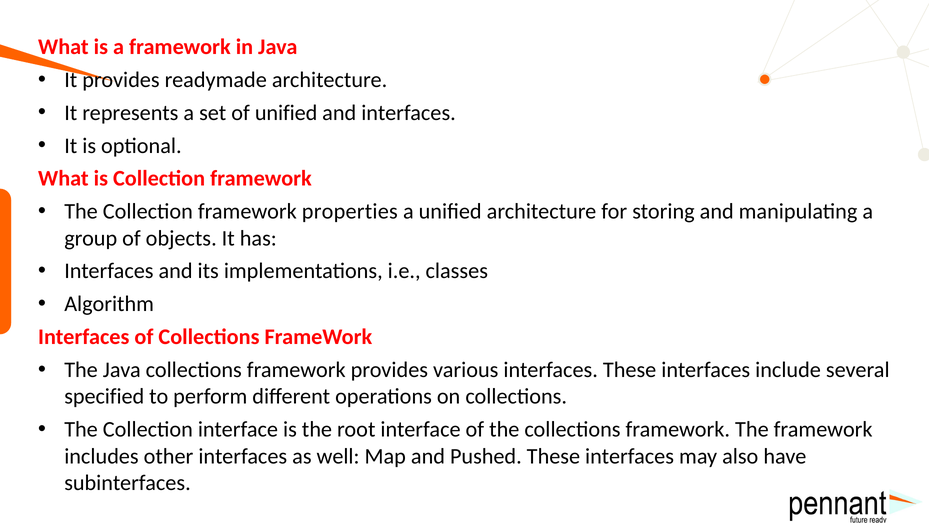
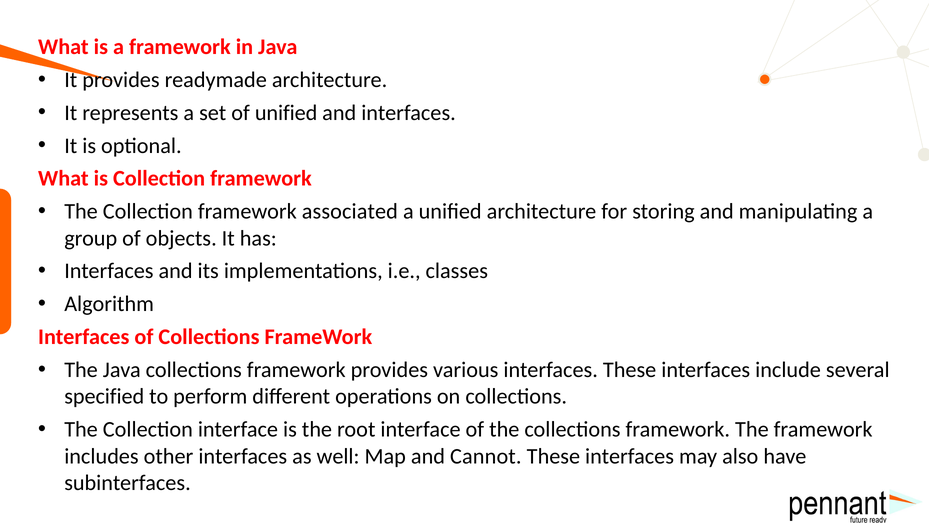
properties: properties -> associated (350, 211)
Pushed: Pushed -> Cannot (486, 456)
